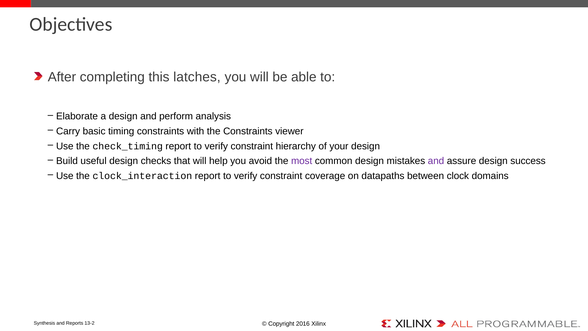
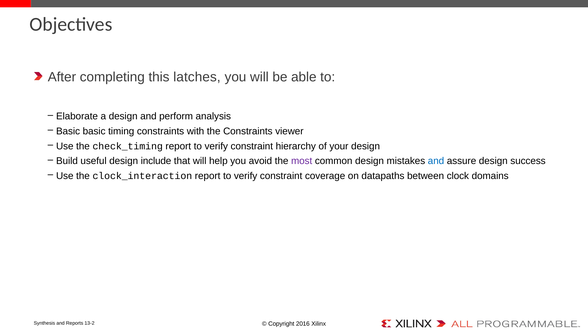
Carry: Carry -> Basic (68, 131)
checks: checks -> include (156, 161)
and colour: purple -> blue (436, 161)
